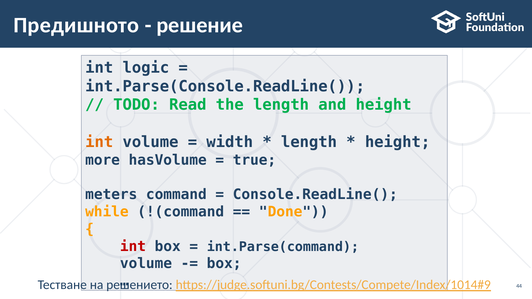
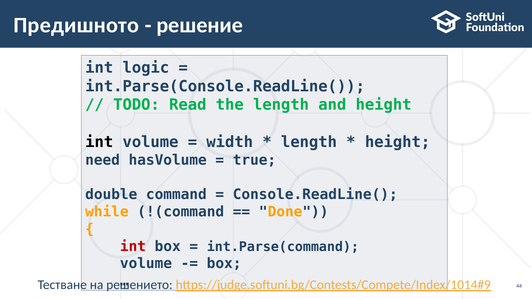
int colour: orange -> black (99, 142)
more: more -> need (103, 160)
meters: meters -> double (111, 195)
